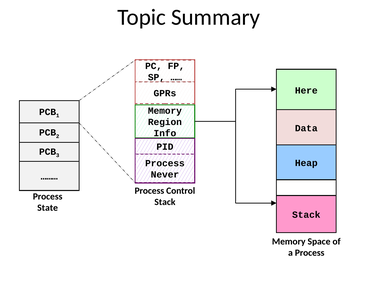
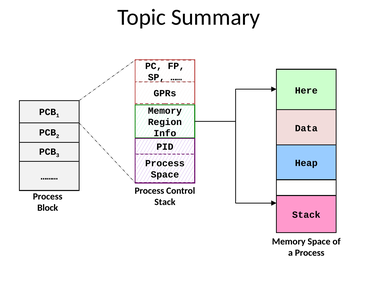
Never: Never -> Space (165, 174)
State: State -> Block (48, 208)
